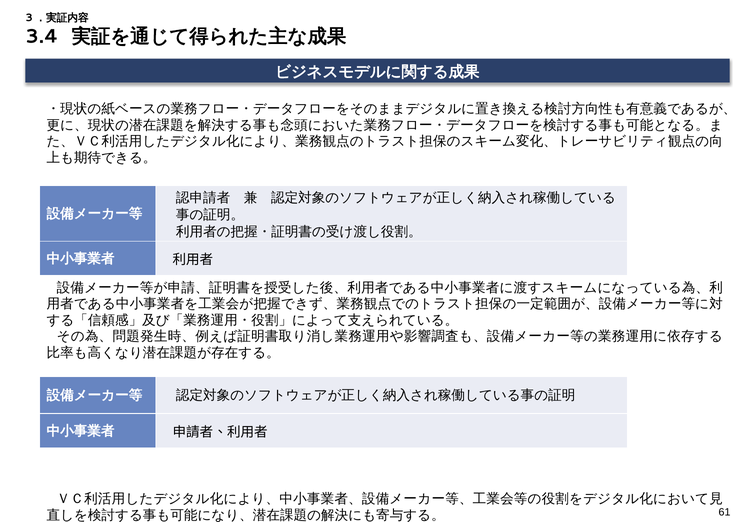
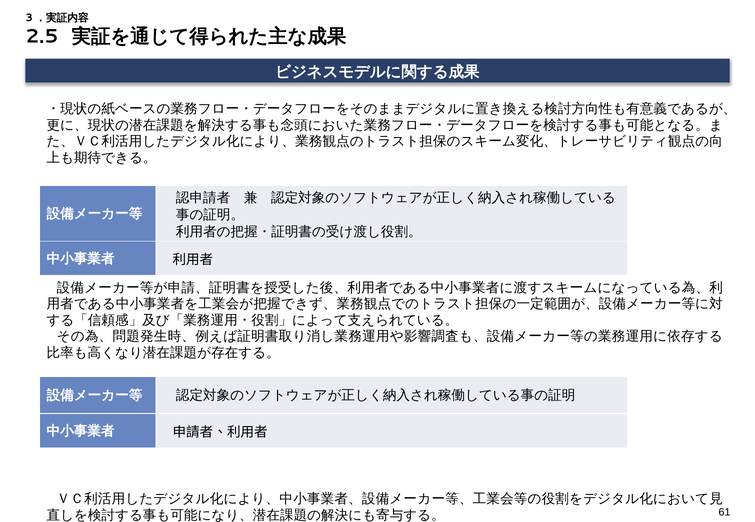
3.4: 3.4 -> 2.5 (42, 36)
